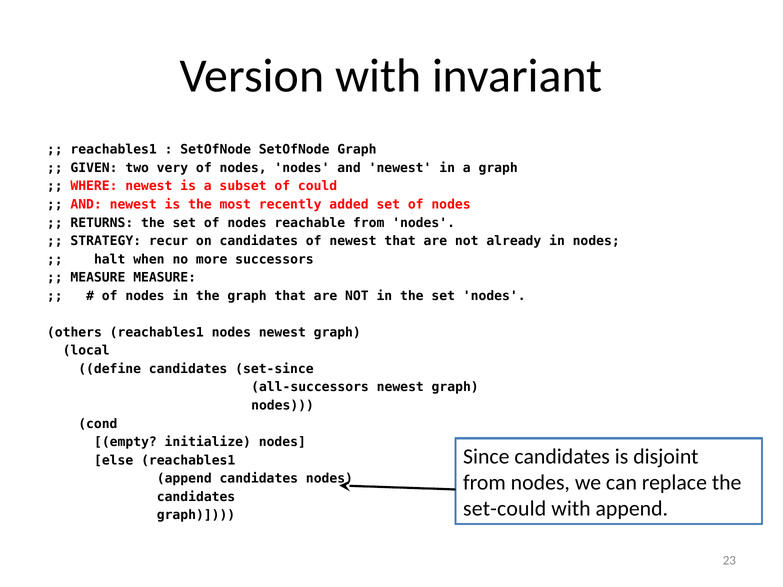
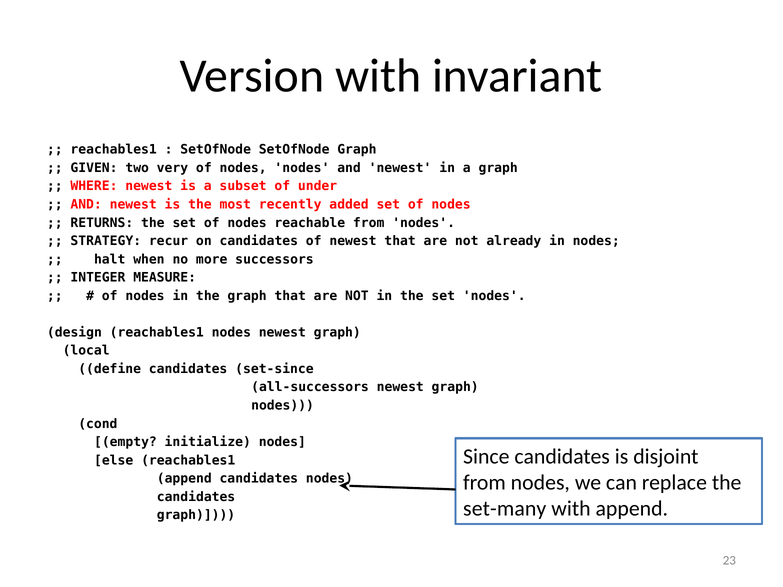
could: could -> under (318, 186)
MEASURE: MEASURE -> INTEGER (98, 278)
others: others -> design (74, 332)
set-could: set-could -> set-many (505, 509)
